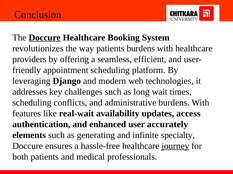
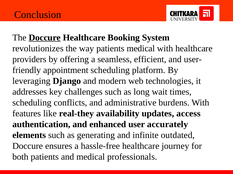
patients burdens: burdens -> medical (141, 49)
real-wait: real-wait -> real-they (77, 114)
specialty: specialty -> outdated (178, 136)
journey underline: present -> none (175, 146)
